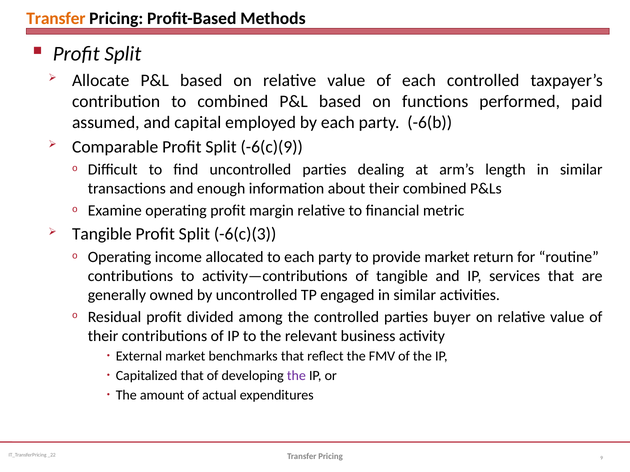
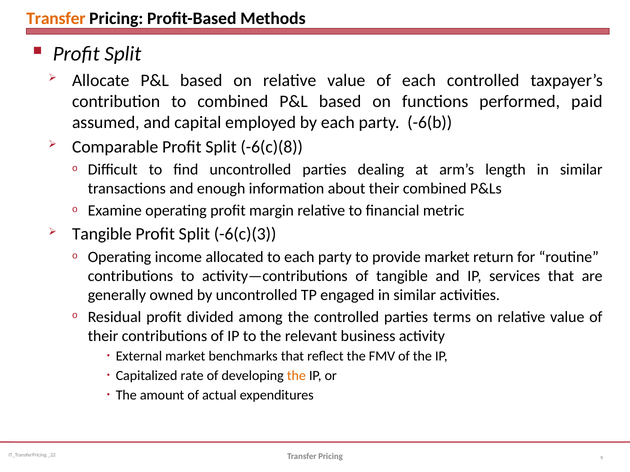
-6(c)(9: -6(c)(9 -> -6(c)(8 (272, 147)
buyer: buyer -> terms (452, 317)
Capitalized that: that -> rate (192, 376)
the colour: purple -> orange (296, 376)
